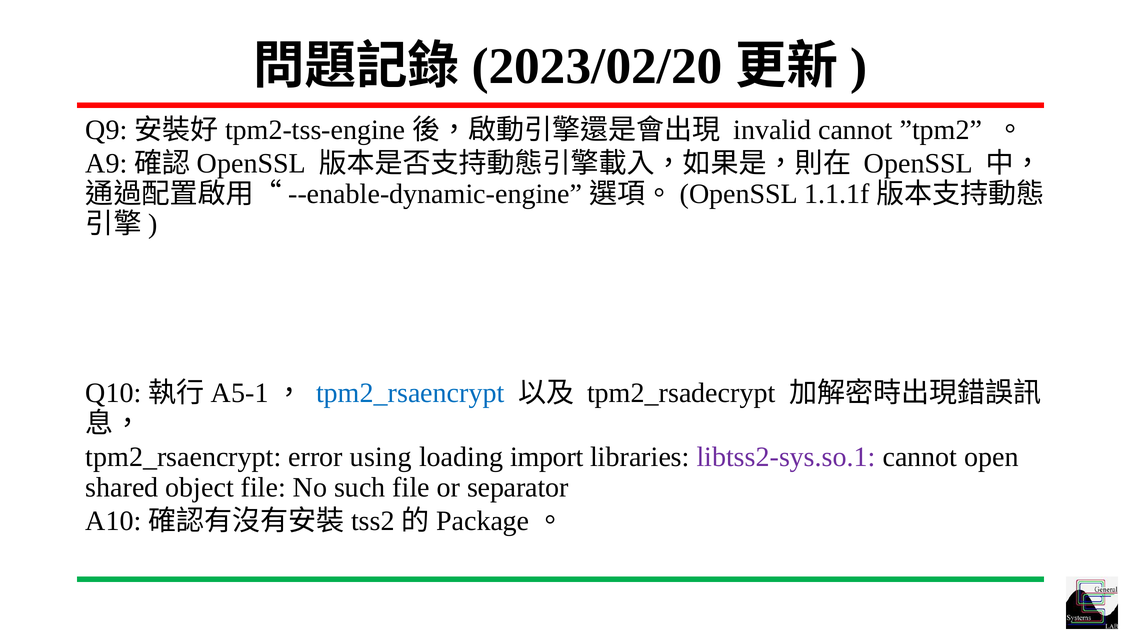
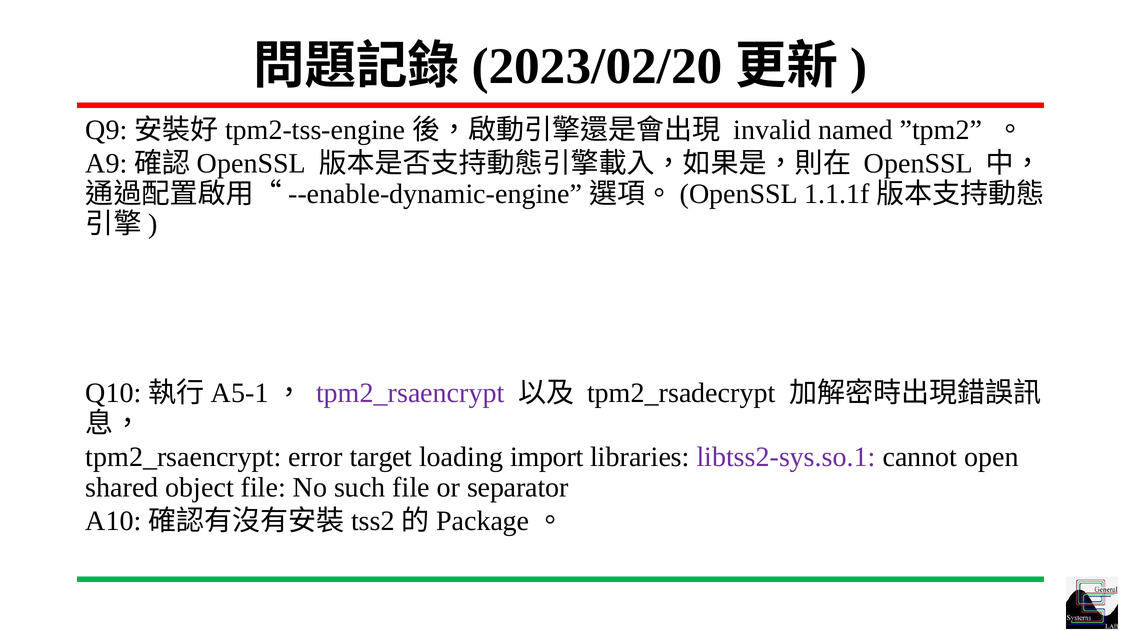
invalid cannot: cannot -> named (855, 130)
tpm2_rsaencrypt colour: blue -> purple (410, 393)
using: using -> target (381, 457)
